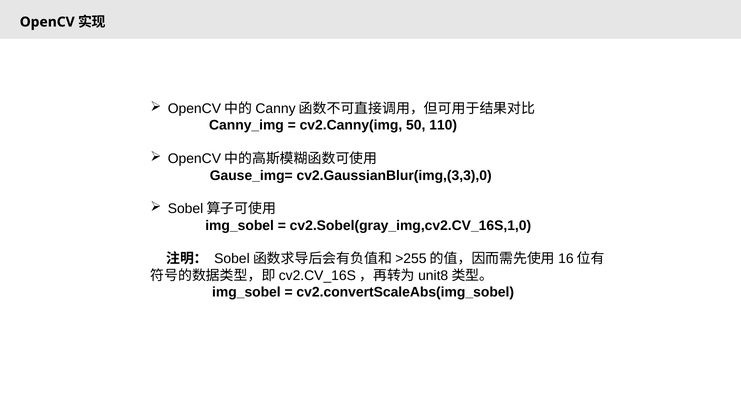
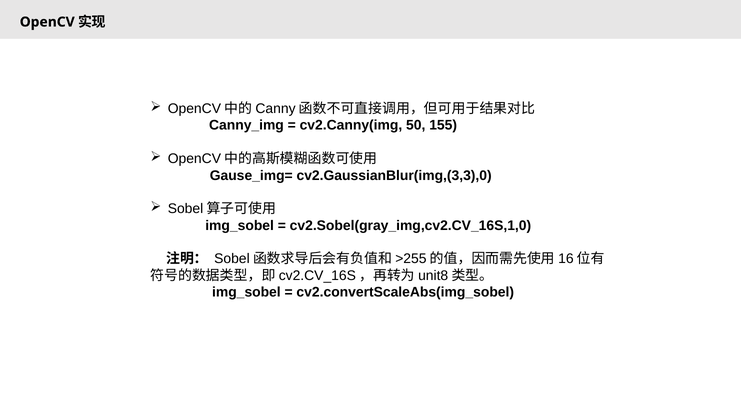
110: 110 -> 155 (443, 125)
